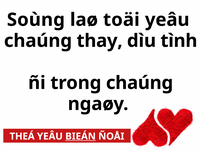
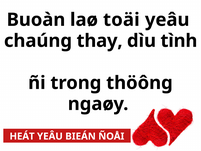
Soùng: Soùng -> Buoàn (36, 20)
trong chaúng: chaúng -> thöông (139, 83)
THEÁ: THEÁ -> HEÁT (22, 136)
BIEÁN underline: present -> none (81, 136)
